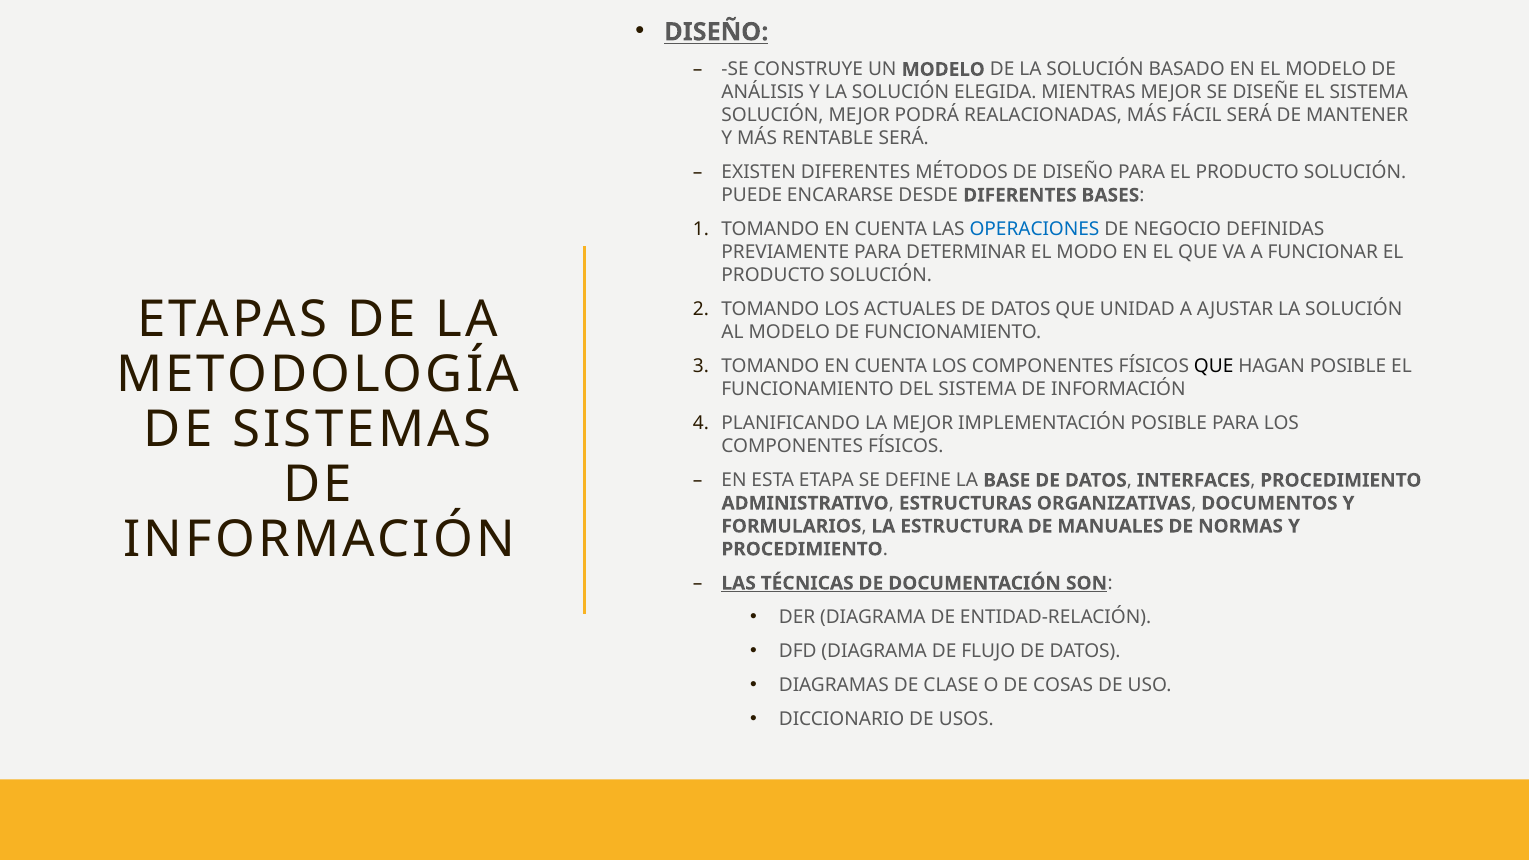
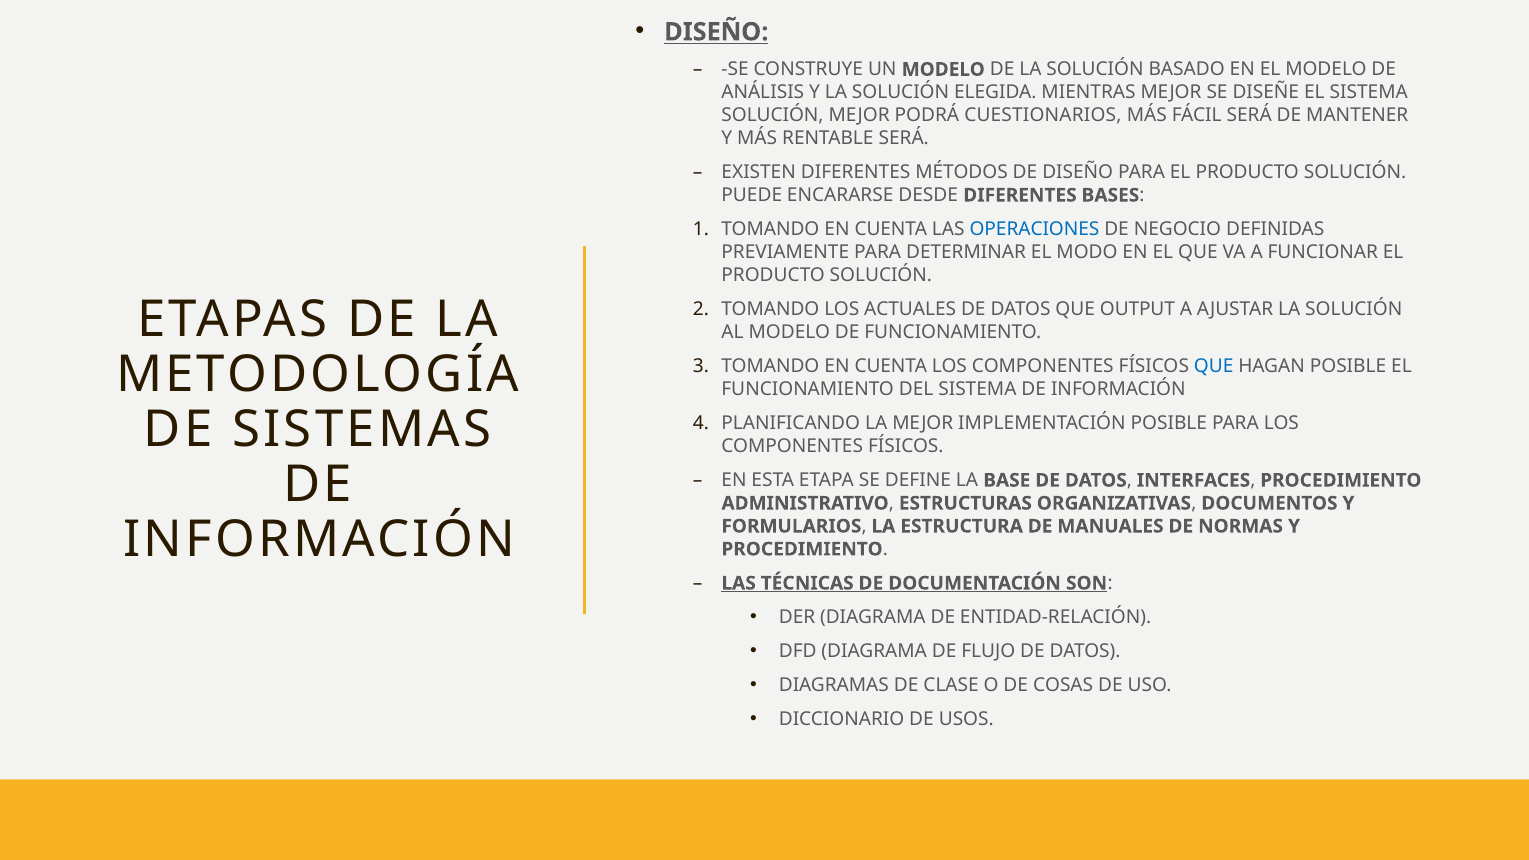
REALACIONADAS: REALACIONADAS -> CUESTIONARIOS (1043, 115)
UNIDAD: UNIDAD -> OUTPUT (1137, 309)
QUE colour: black -> blue (1214, 366)
